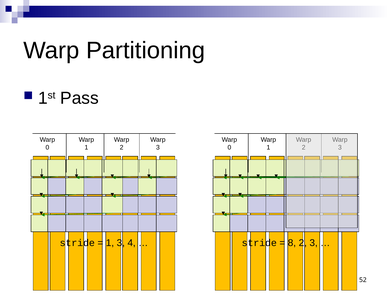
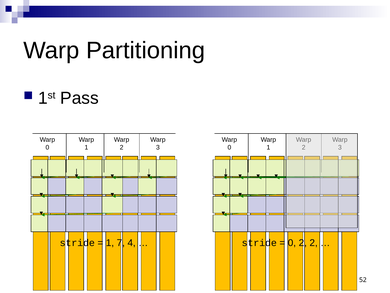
1 3: 3 -> 7 (121, 242)
8: 8 -> 0 (292, 242)
2 3: 3 -> 2 (314, 242)
